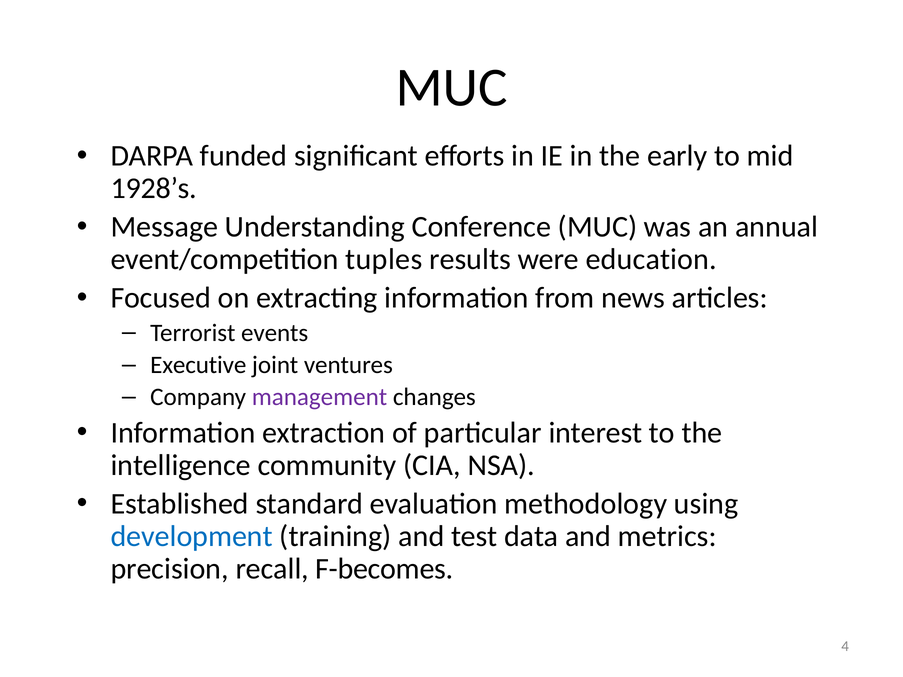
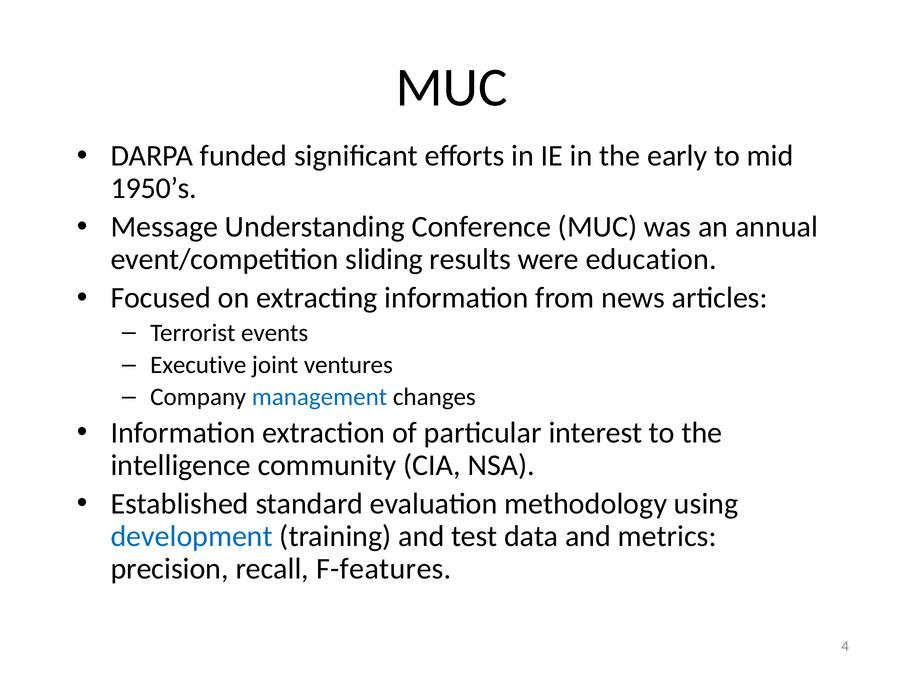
1928’s: 1928’s -> 1950’s (154, 189)
tuples: tuples -> sliding (384, 260)
management colour: purple -> blue (319, 397)
F-becomes: F-becomes -> F-features (384, 569)
